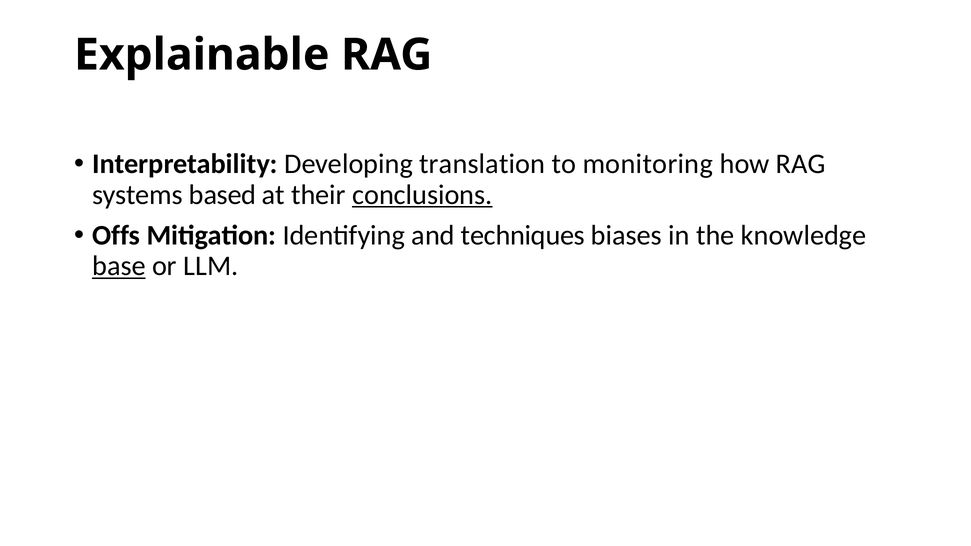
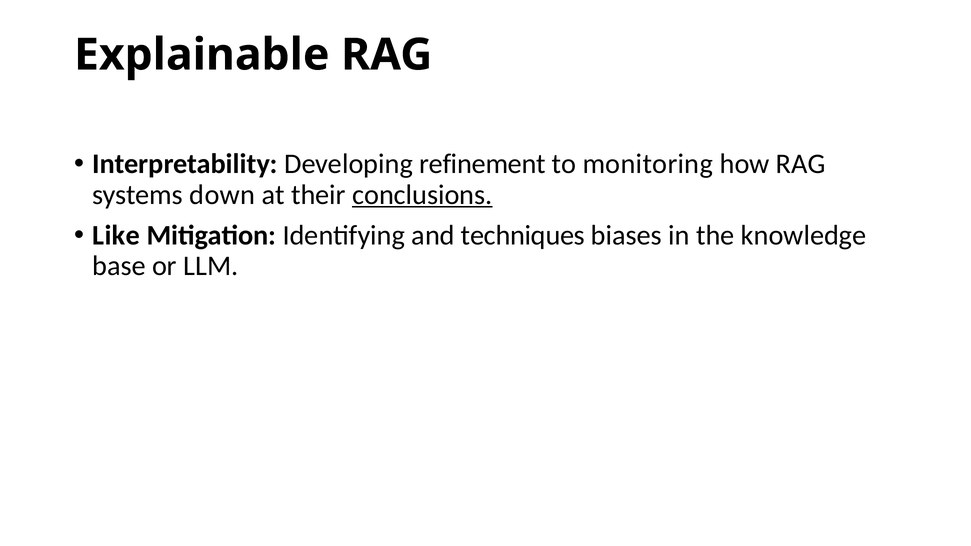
translation: translation -> refinement (482, 164)
based: based -> down (222, 195)
Offs: Offs -> Like (116, 235)
base underline: present -> none (119, 266)
